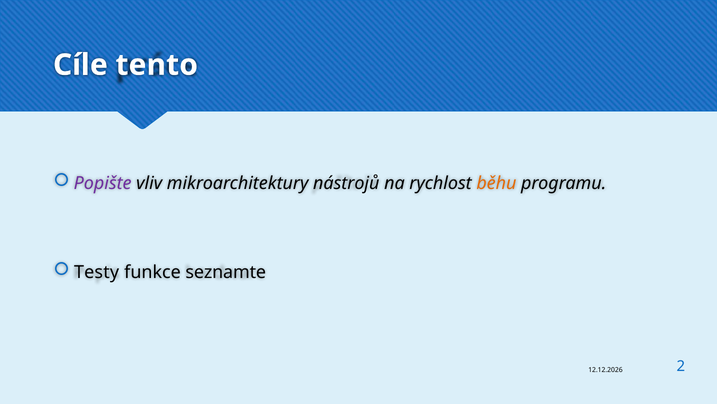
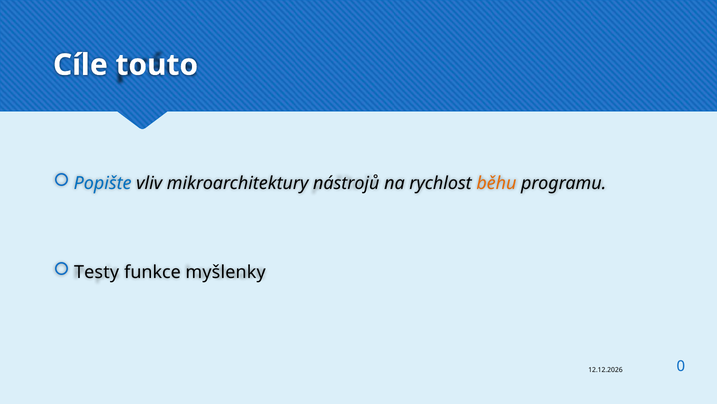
tento: tento -> touto (157, 65)
Popište colour: purple -> blue (103, 183)
seznamte: seznamte -> myšlenky (226, 272)
2: 2 -> 0 (681, 366)
